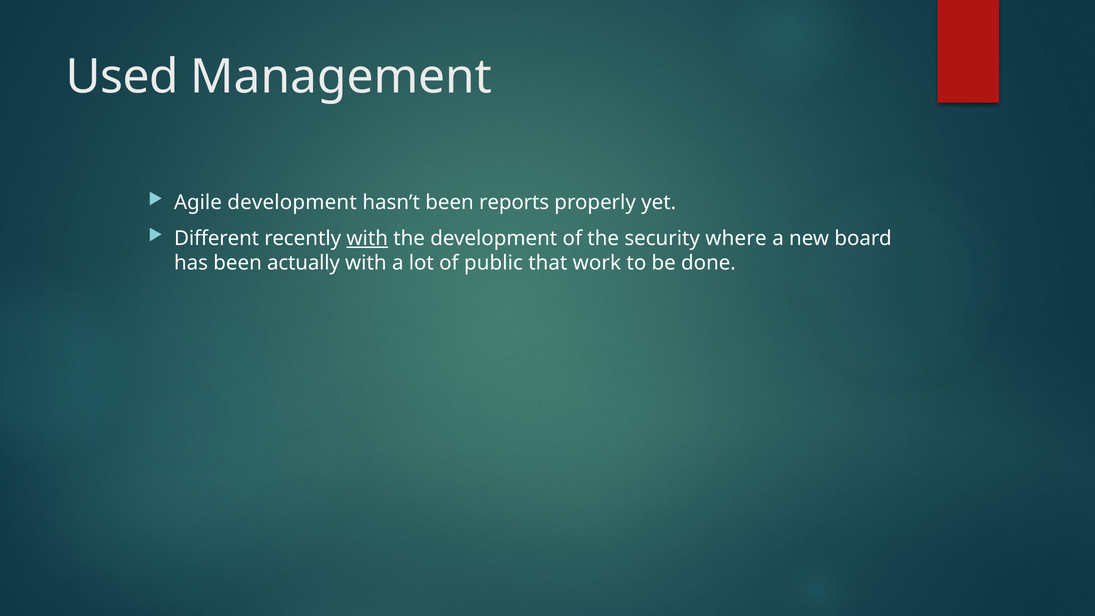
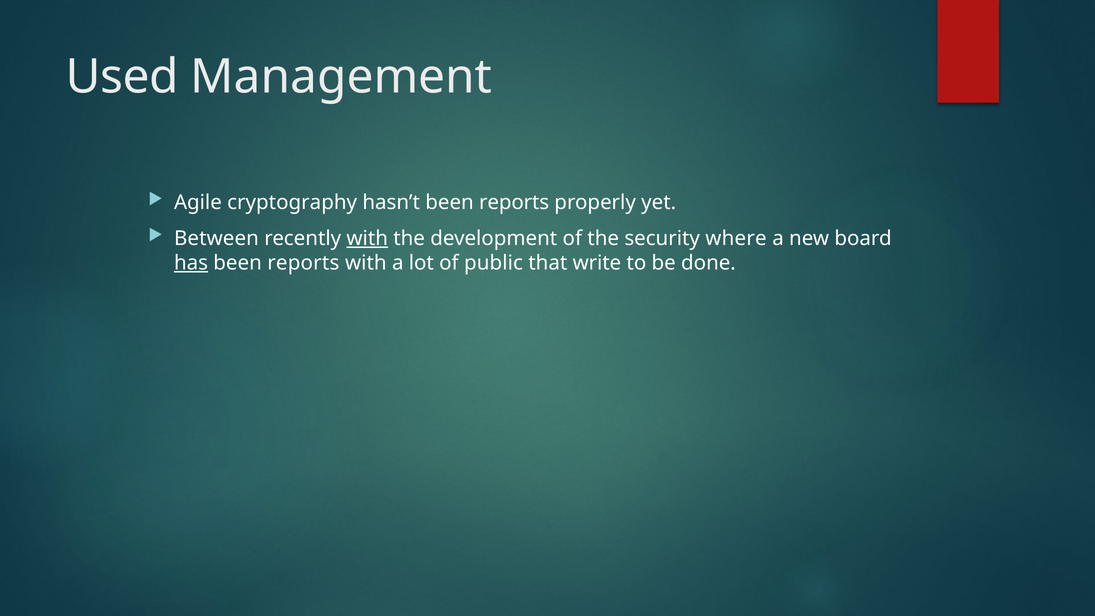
Agile development: development -> cryptography (292, 202)
Different: Different -> Between (216, 238)
has underline: none -> present (191, 263)
actually: actually -> reports (303, 263)
work: work -> write (597, 263)
